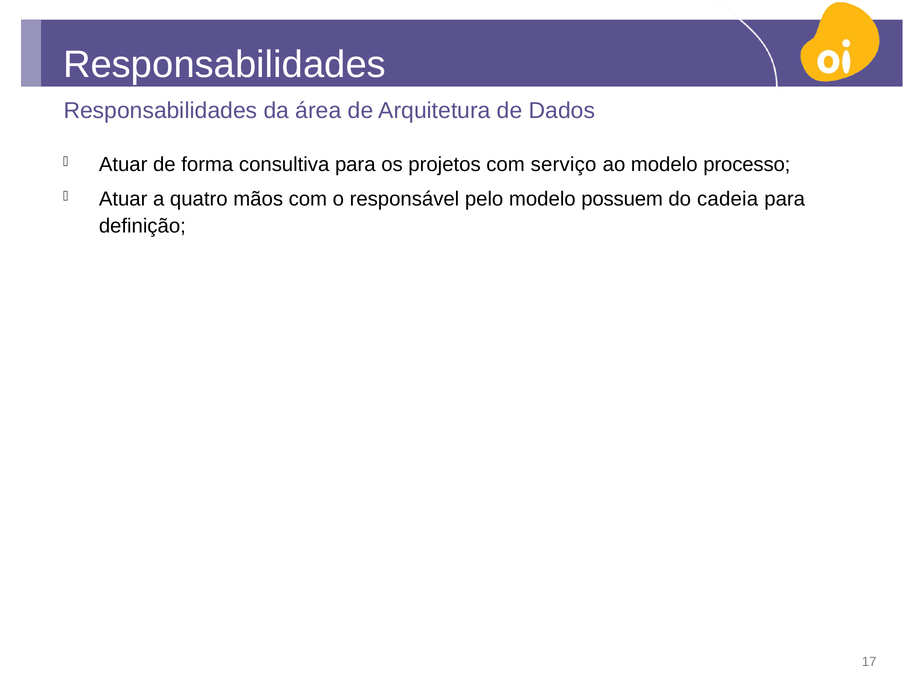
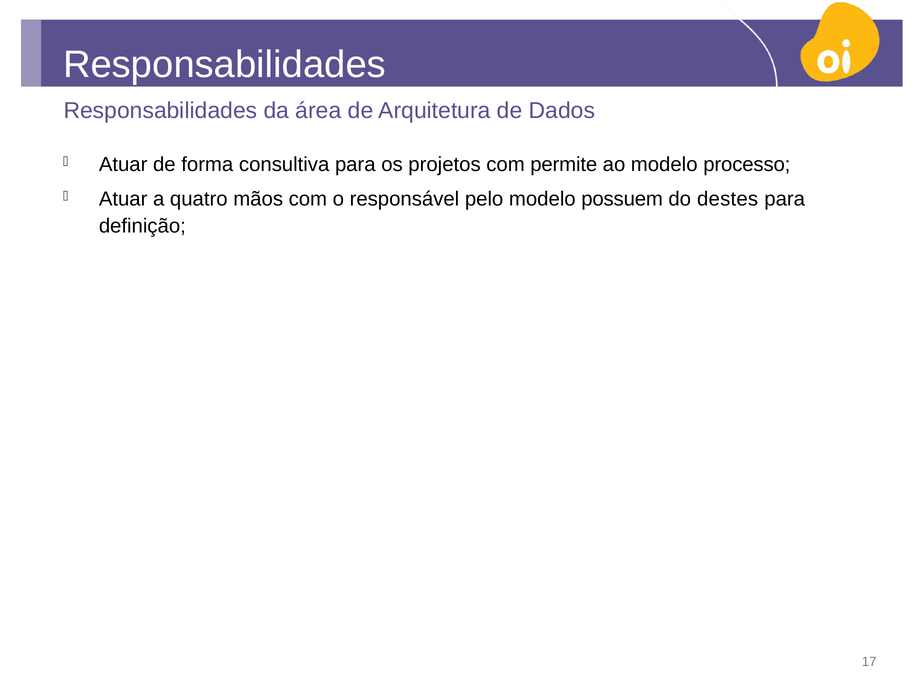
serviço: serviço -> permite (564, 165)
cadeia: cadeia -> destes (728, 199)
